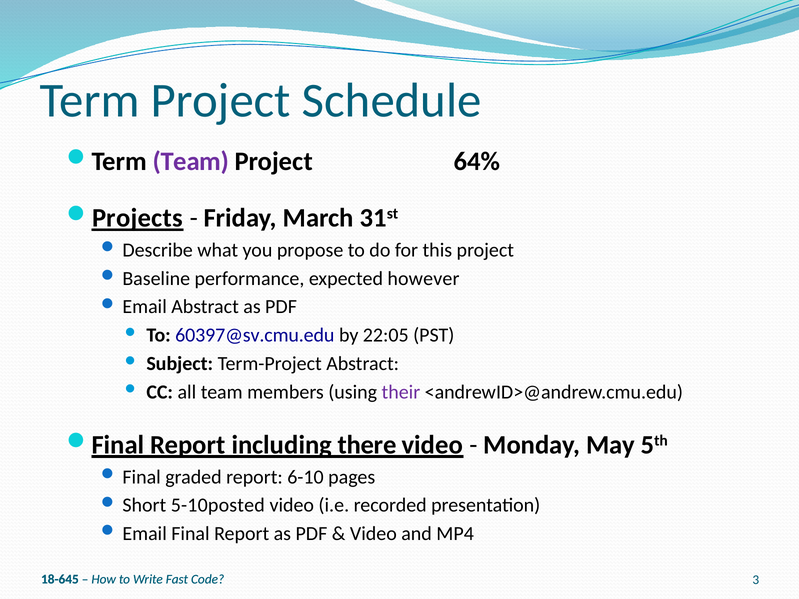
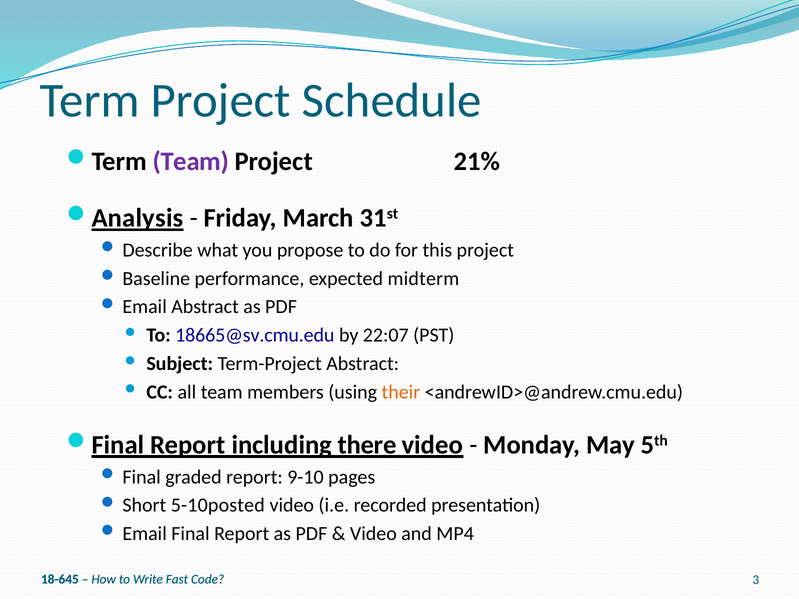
64%: 64% -> 21% (477, 162)
Projects: Projects -> Analysis (138, 218)
however: however -> midterm (423, 279)
60397@sv.cmu.edu: 60397@sv.cmu.edu -> 18665@sv.cmu.edu (255, 335)
22:05: 22:05 -> 22:07 (386, 335)
their colour: purple -> orange (401, 392)
6-10: 6-10 -> 9-10 (305, 477)
